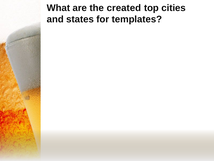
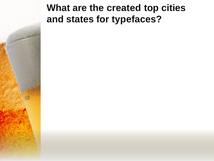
templates: templates -> typefaces (137, 19)
